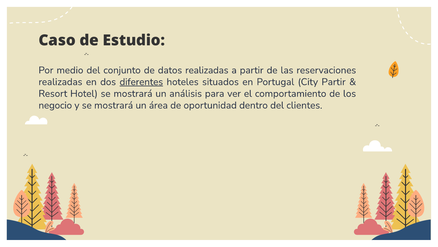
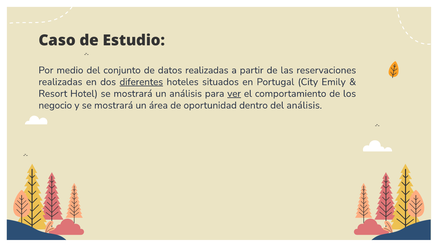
City Partir: Partir -> Emily (334, 82)
ver underline: none -> present (234, 93)
del clientes: clientes -> análisis (304, 105)
